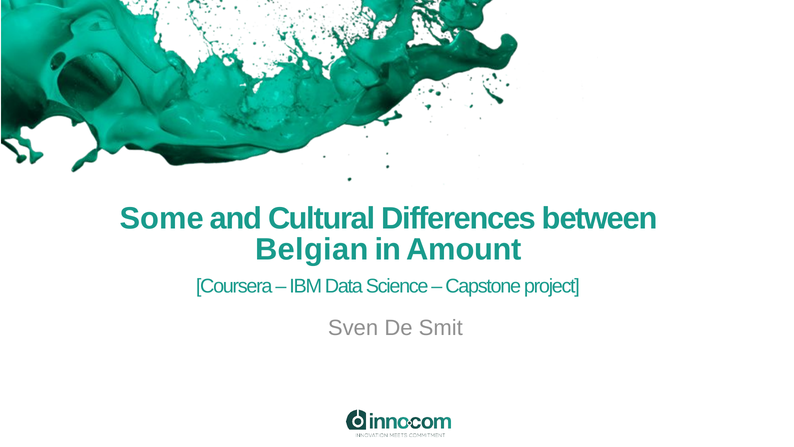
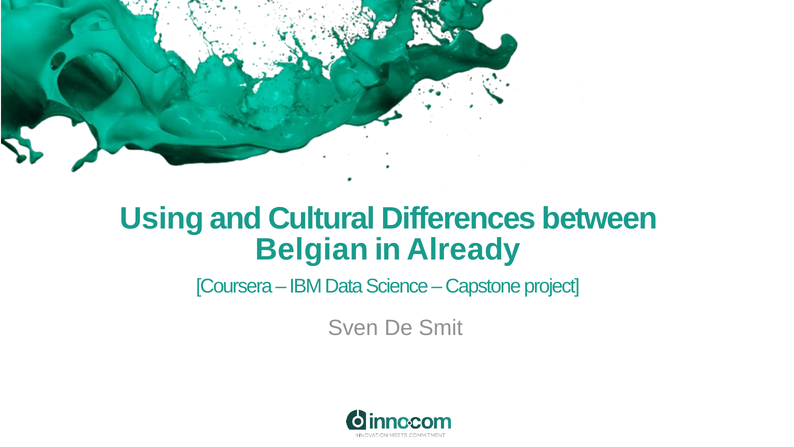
Some: Some -> Using (162, 218)
Amount: Amount -> Already (464, 249)
